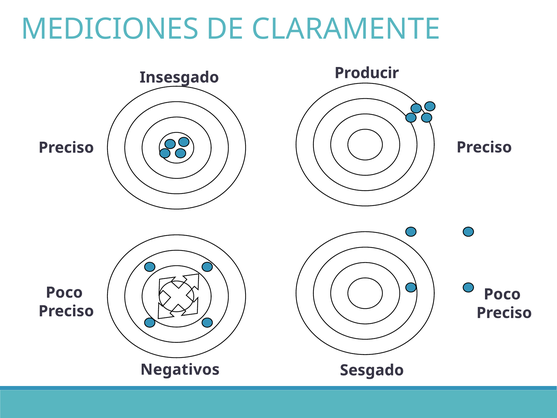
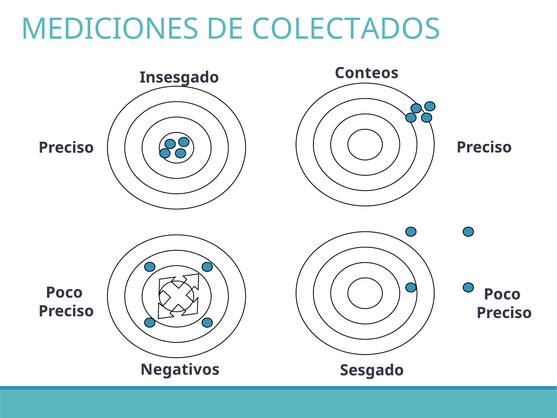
CLARAMENTE: CLARAMENTE -> COLECTADOS (346, 29)
Producir: Producir -> Conteos (367, 73)
